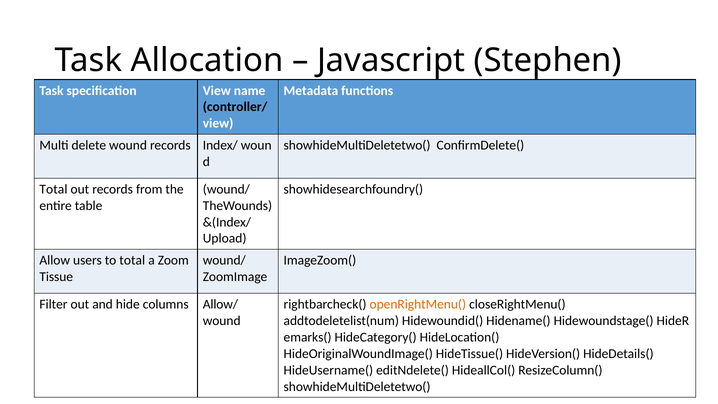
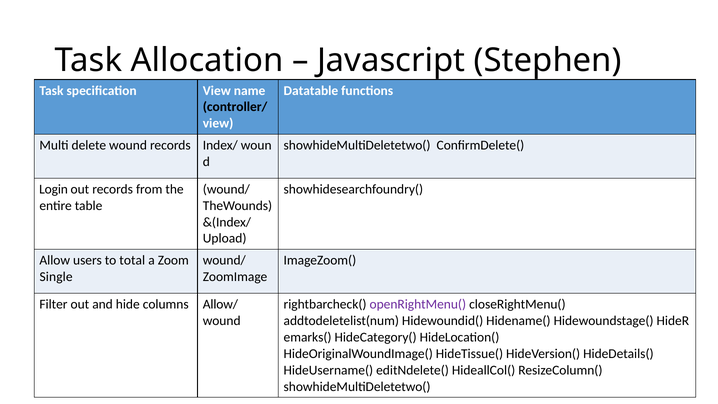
Metadata: Metadata -> Datatable (311, 91)
Total: Total -> Login (54, 189)
Tissue: Tissue -> Single (56, 277)
openRightMenu( colour: orange -> purple (418, 304)
